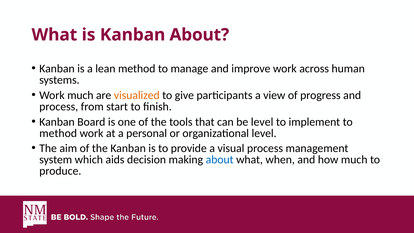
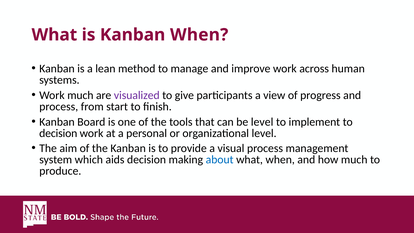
Kanban About: About -> When (199, 35)
visualized colour: orange -> purple (137, 95)
method: method -> decision (58, 133)
